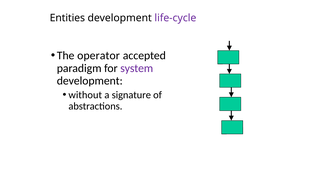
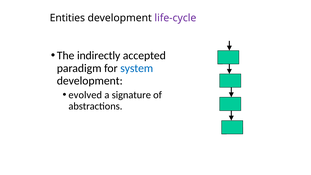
operator: operator -> indirectly (99, 56)
system colour: purple -> blue (137, 68)
without: without -> evolved (85, 95)
